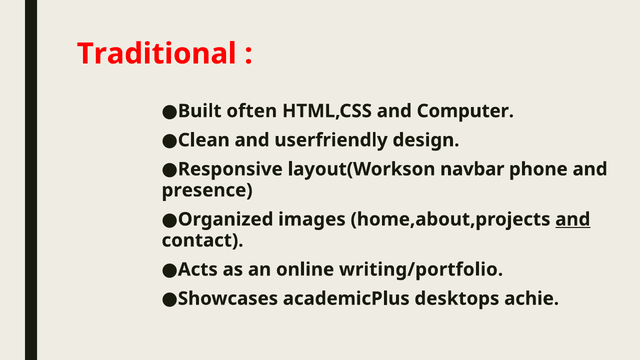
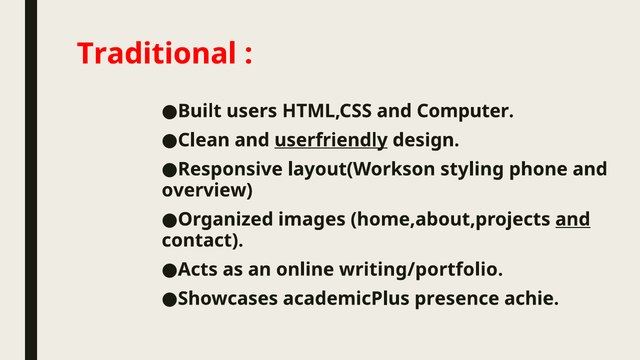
often: often -> users (252, 111)
userfriendly underline: none -> present (331, 140)
navbar: navbar -> styling (472, 169)
presence: presence -> overview (207, 190)
desktops: desktops -> presence (457, 299)
